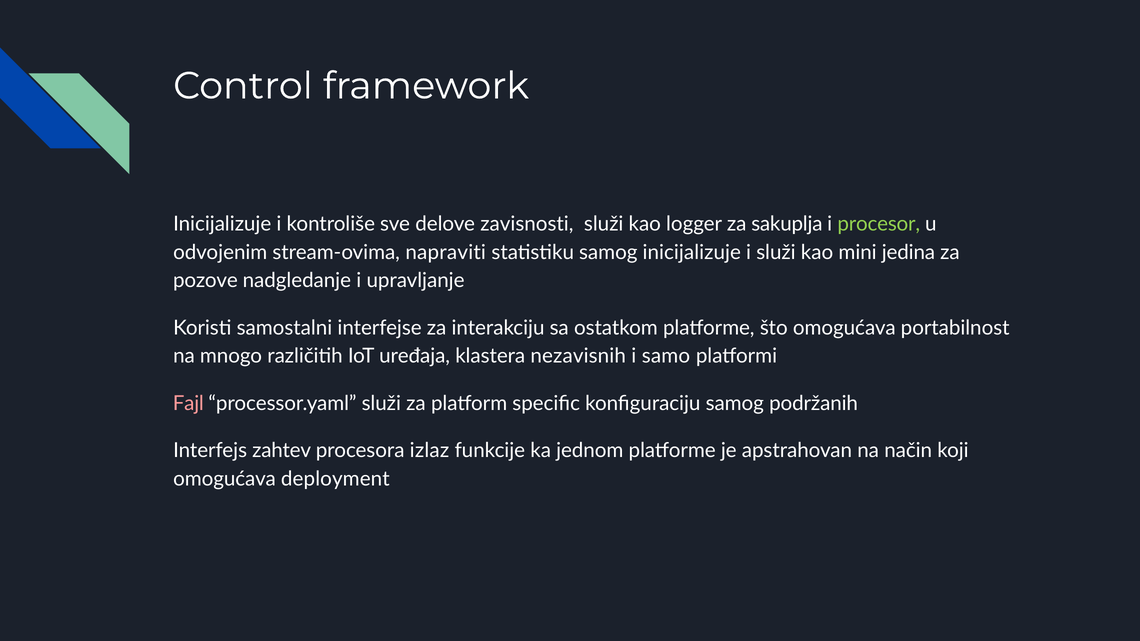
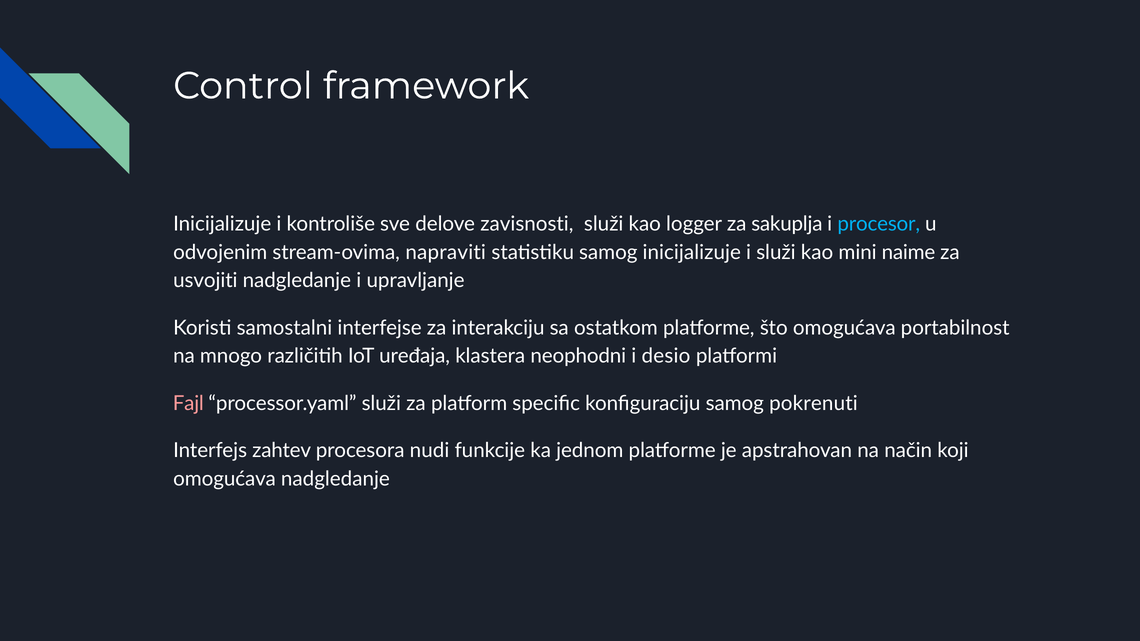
procesor colour: light green -> light blue (879, 224)
jedina: jedina -> naime (908, 252)
pozove: pozove -> usvojiti (205, 281)
nezavisnih: nezavisnih -> neophodni (578, 356)
samo: samo -> desio (666, 356)
podržanih: podržanih -> pokrenuti (813, 404)
izlaz: izlaz -> nudi (430, 451)
omogućava deployment: deployment -> nadgledanje (335, 479)
